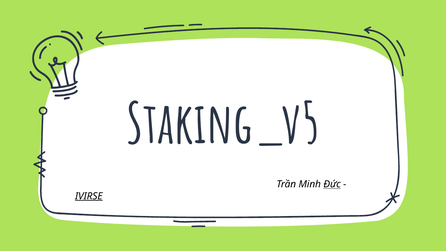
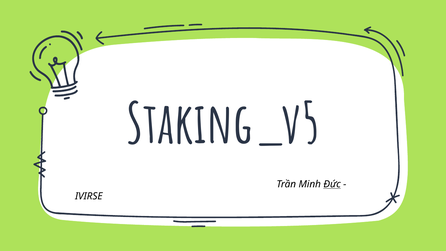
IVIRSE underline: present -> none (89, 196)
